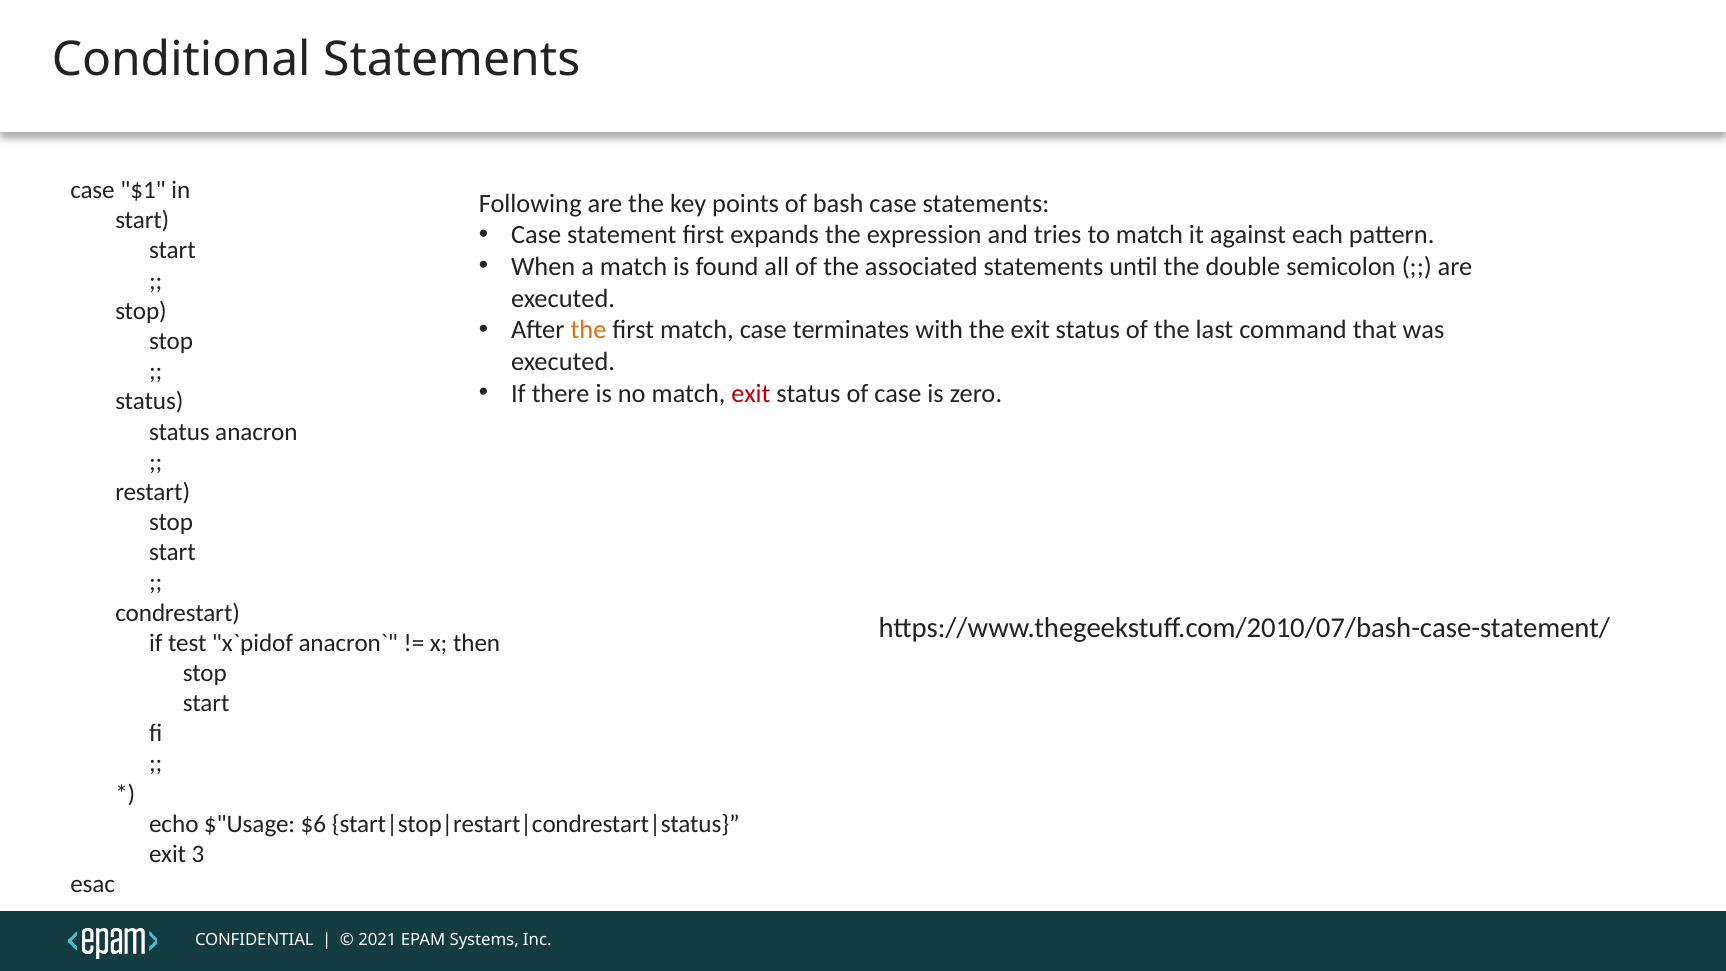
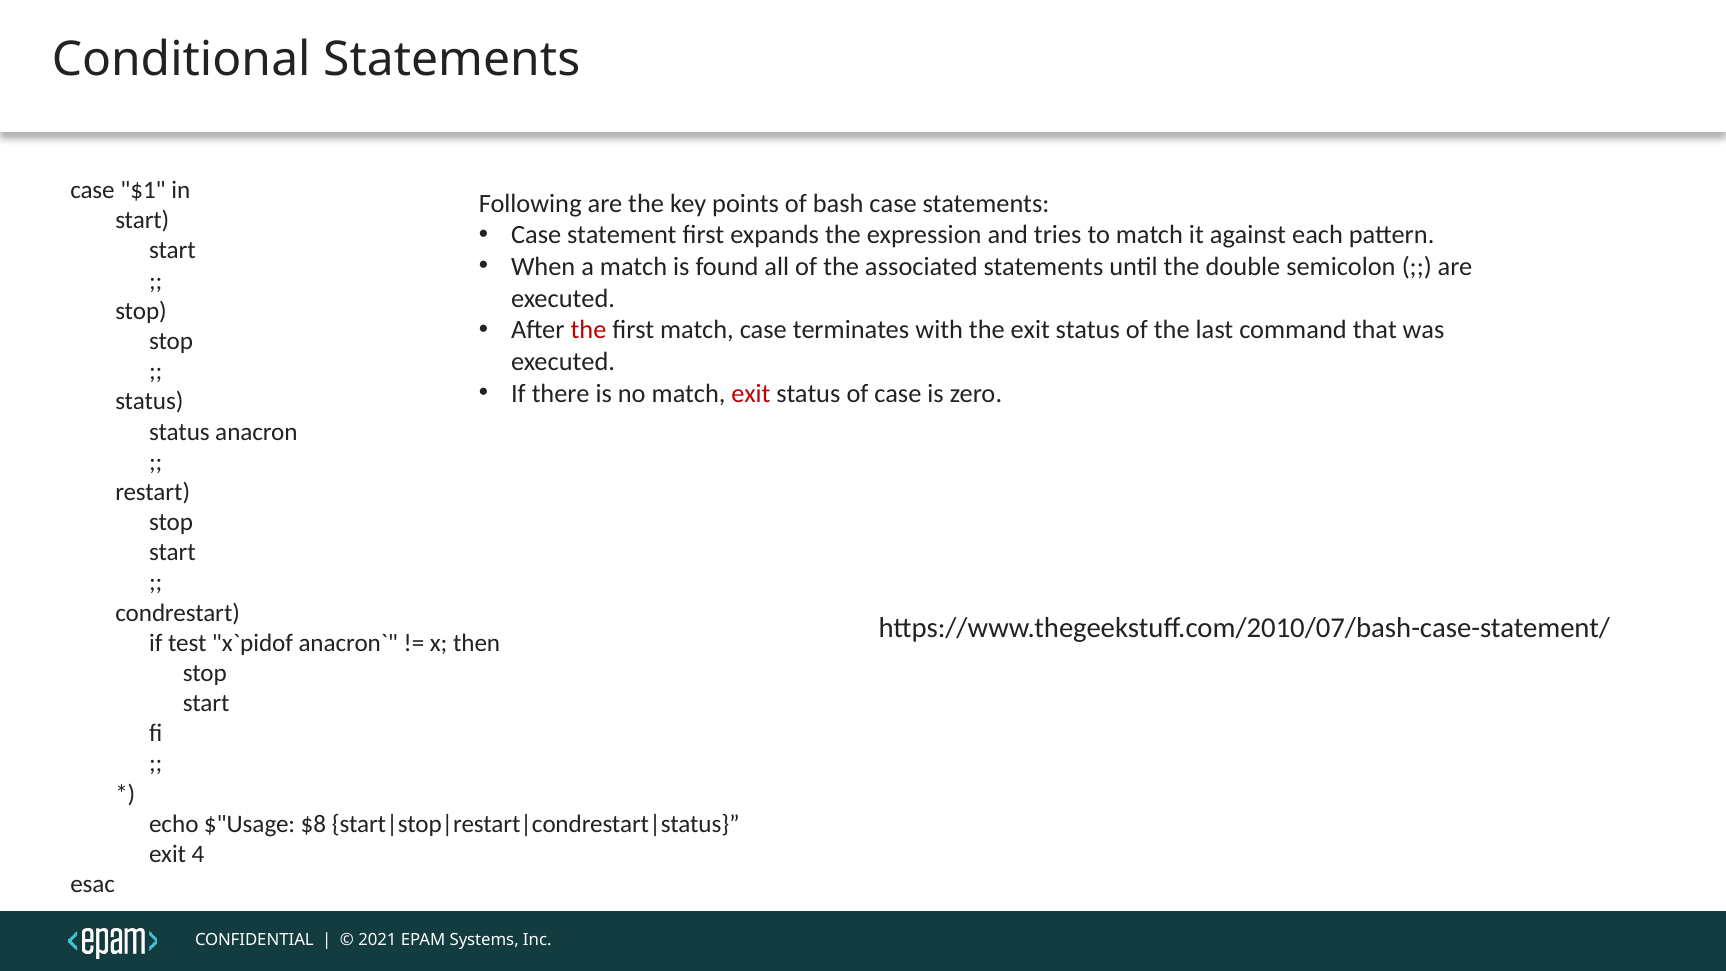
the colour: orange -> red (588, 330)
$6: $6 -> $8 (313, 824)
3: 3 -> 4 (198, 854)
